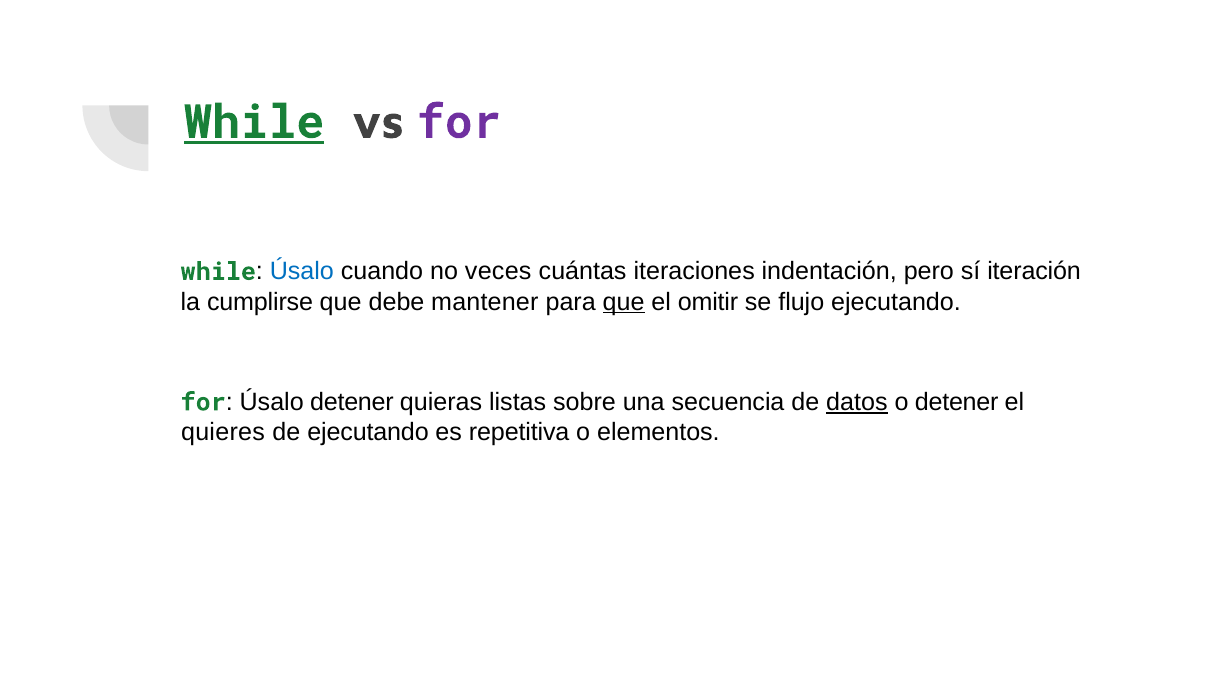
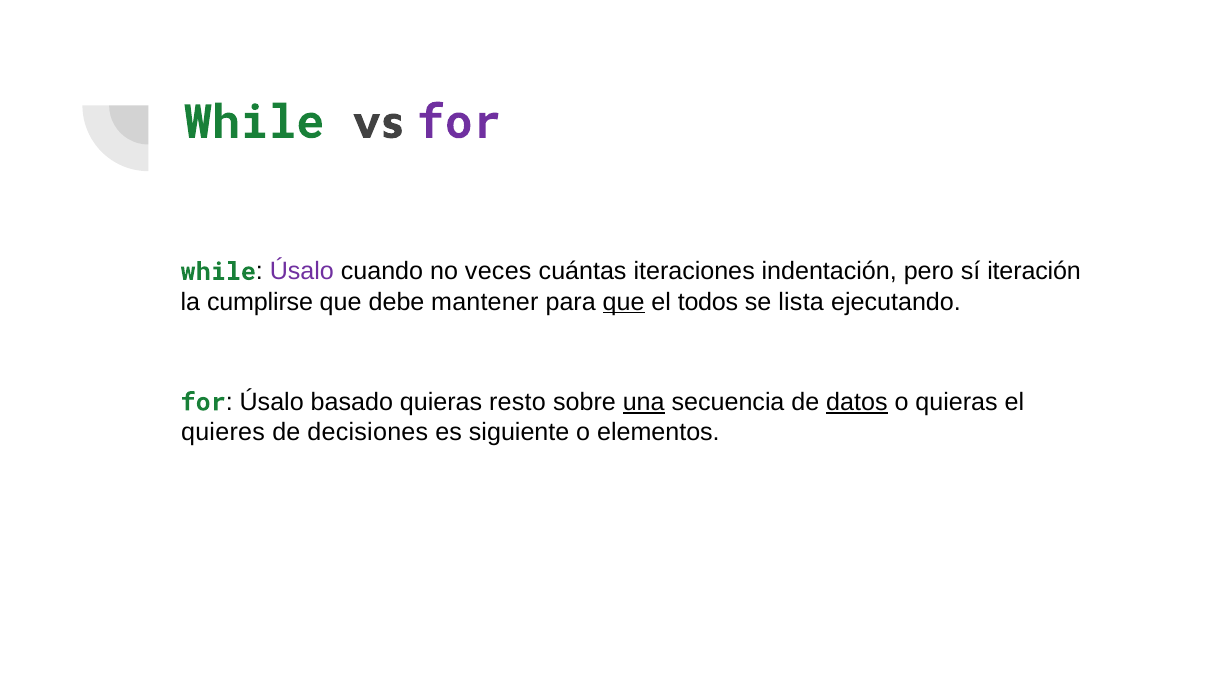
While underline: present -> none (254, 122)
Úsalo colour: blue -> purple (302, 272)
omitir: omitir -> todos (708, 302)
flujo: flujo -> lista (801, 302)
Úsalo detener: detener -> basado (352, 402)
listas: listas -> resto (518, 402)
una underline: none -> present (644, 402)
o detener: detener -> quieras (957, 402)
de ejecutando: ejecutando -> decisiones (368, 432)
repetitiva: repetitiva -> siguiente (519, 432)
